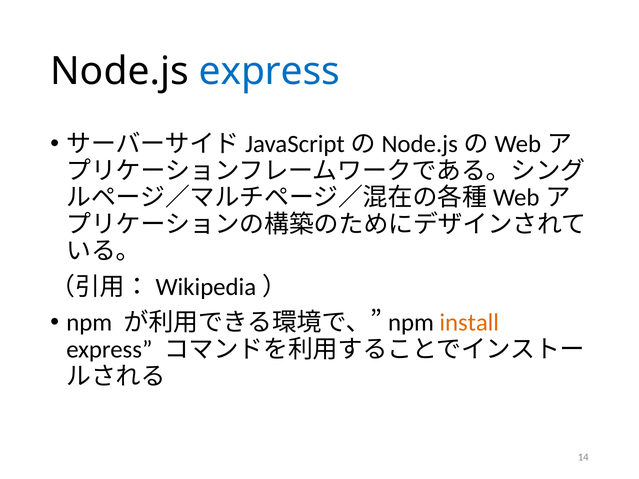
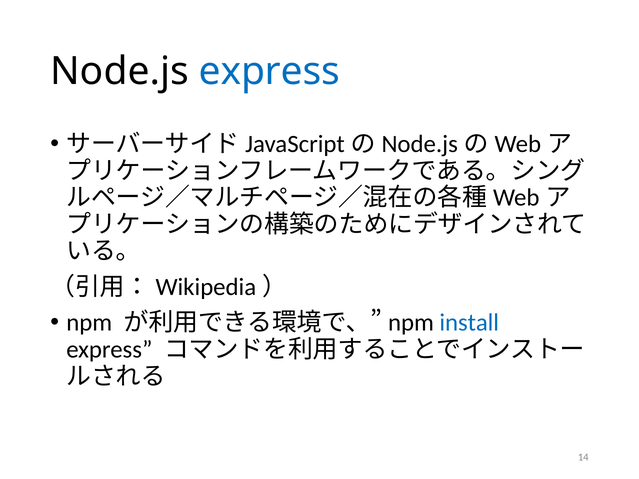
install colour: orange -> blue (469, 323)
